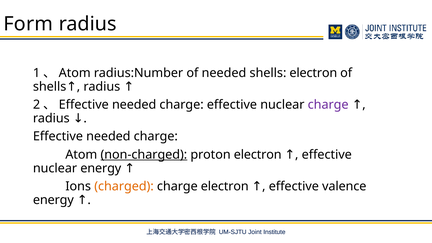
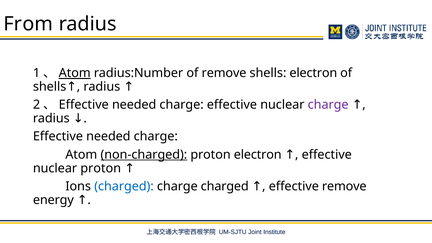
Form: Form -> From (28, 24)
Atom underline: none -> present (75, 73)
of needed: needed -> remove (224, 73)
nuclear energy: energy -> proton (101, 168)
charged colour: orange -> blue (124, 186)
charge electron: electron -> charged (225, 186)
effective valence: valence -> remove (344, 186)
